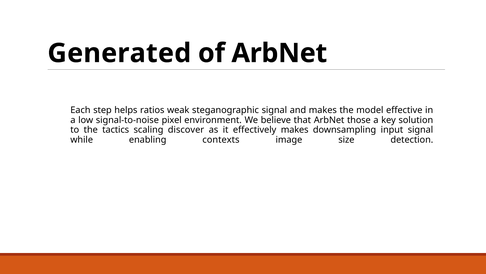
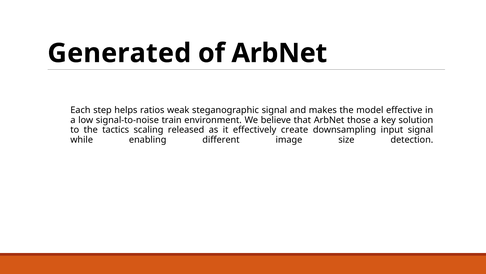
pixel: pixel -> train (172, 120)
discover: discover -> released (186, 130)
effectively makes: makes -> create (295, 130)
contexts: contexts -> different (221, 140)
